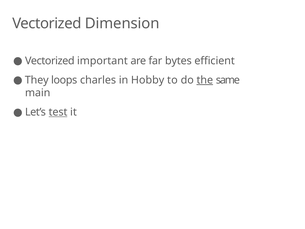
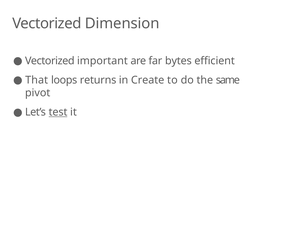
They: They -> That (37, 80)
charles: charles -> returns (98, 80)
Hobby: Hobby -> Create (148, 80)
the underline: present -> none (205, 80)
main: main -> pivot (38, 93)
